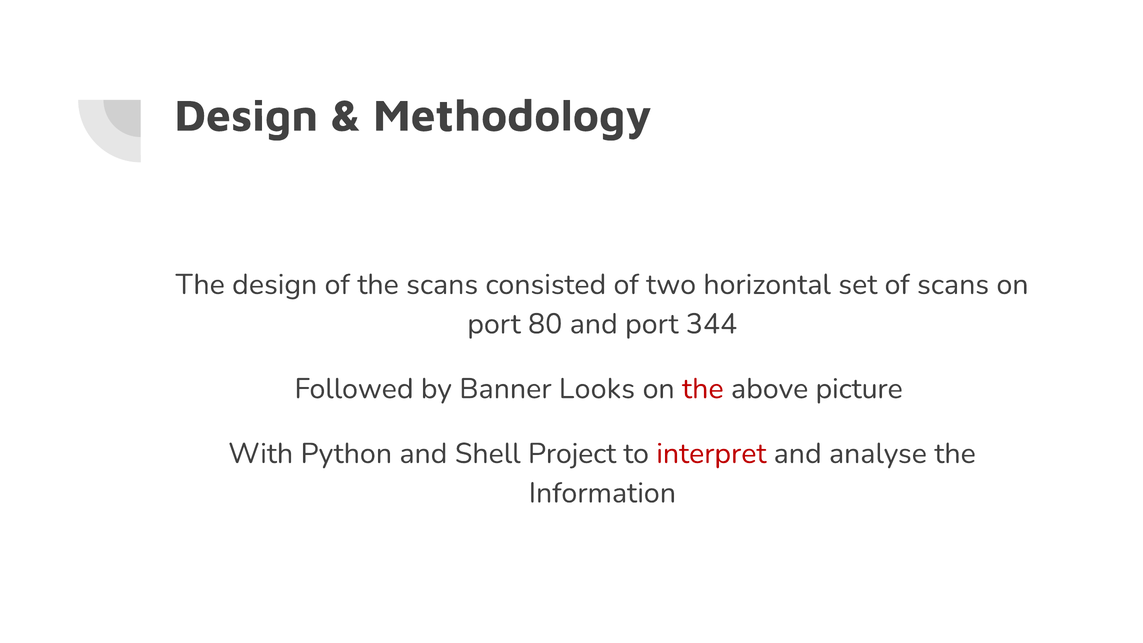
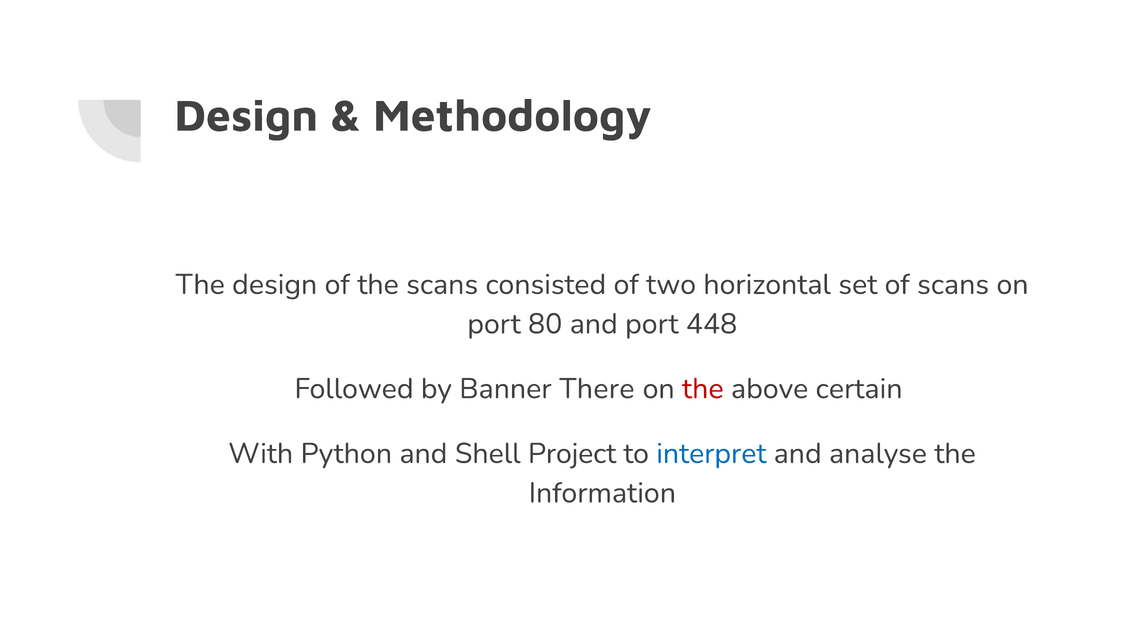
344: 344 -> 448 (712, 324)
Looks: Looks -> There (597, 389)
picture: picture -> certain (859, 389)
interpret colour: red -> blue (711, 453)
